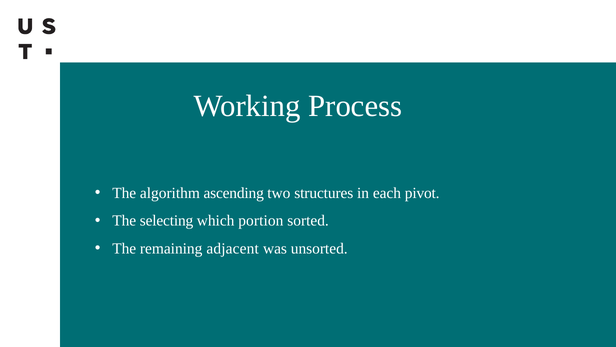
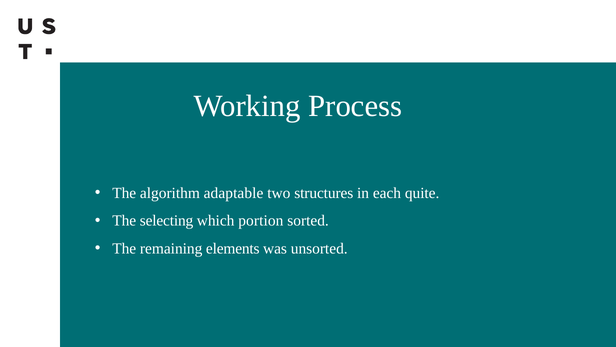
ascending: ascending -> adaptable (234, 193)
pivot: pivot -> quite (422, 193)
adjacent: adjacent -> elements (233, 248)
